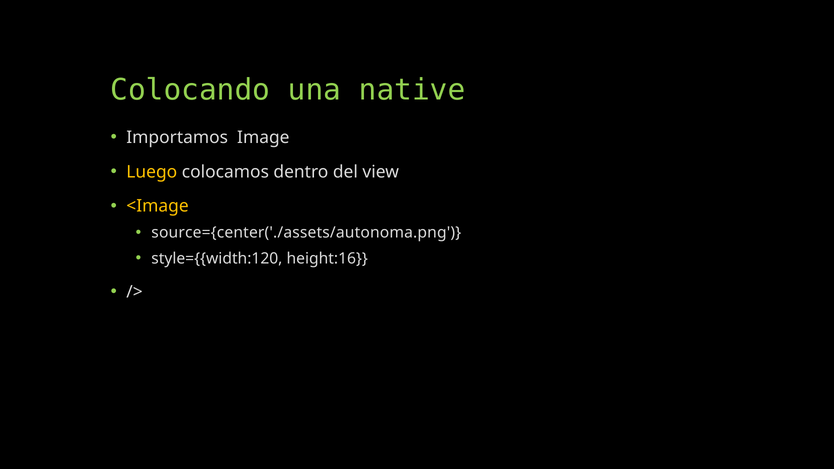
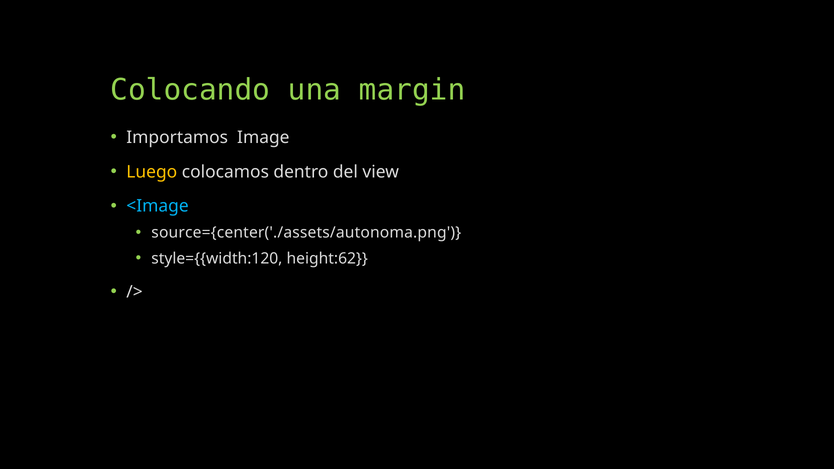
native: native -> margin (412, 90)
<Image colour: yellow -> light blue (158, 206)
height:16: height:16 -> height:62 (327, 258)
